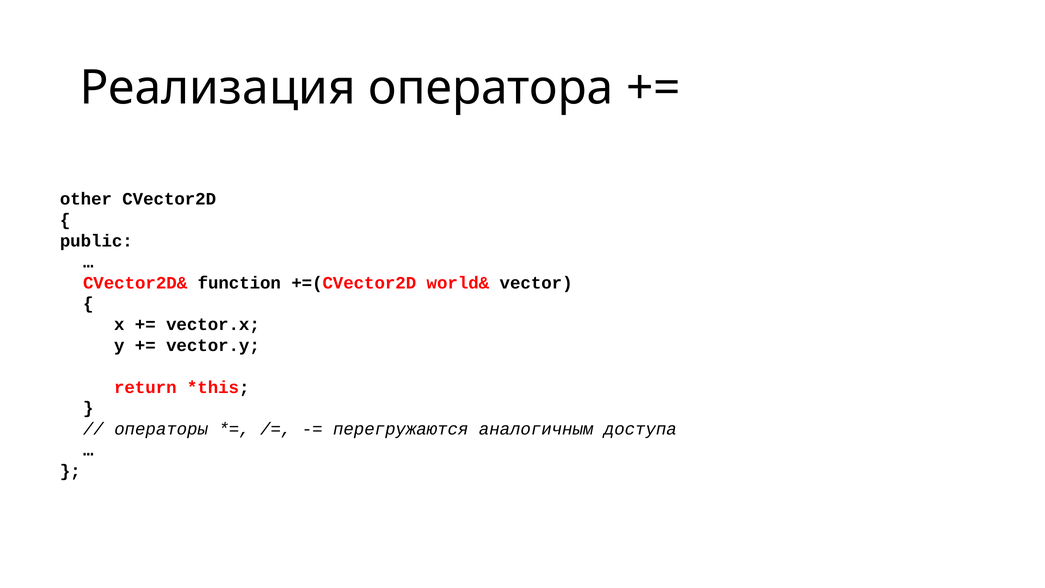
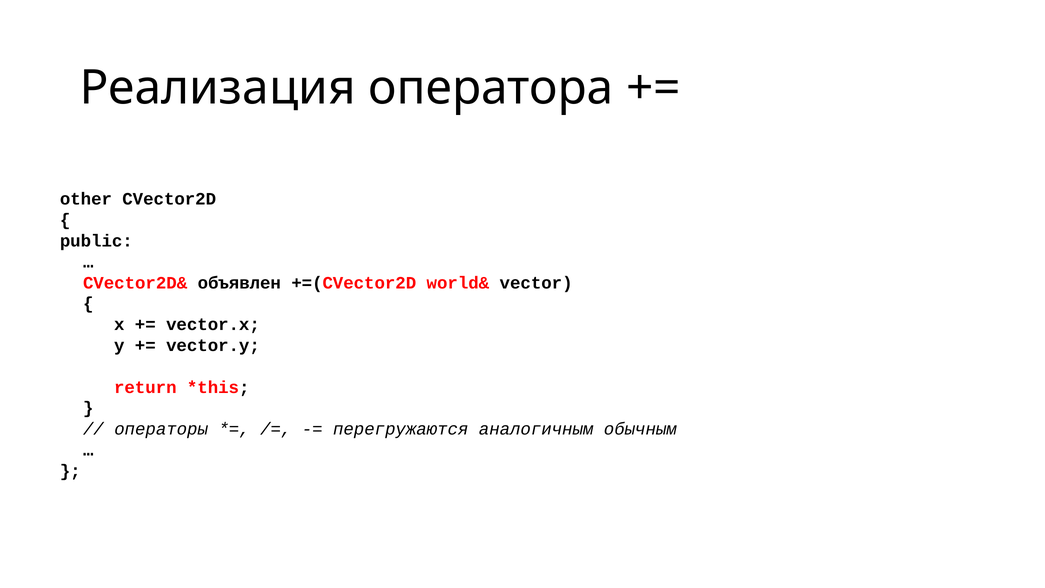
function: function -> объявлен (239, 283)
доступа: доступа -> обычным (640, 429)
